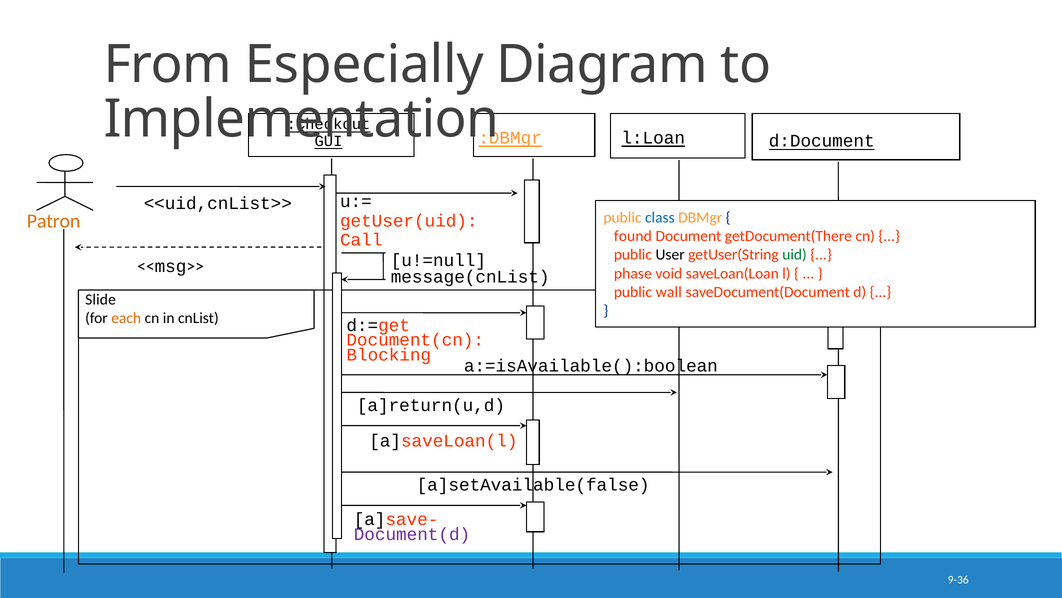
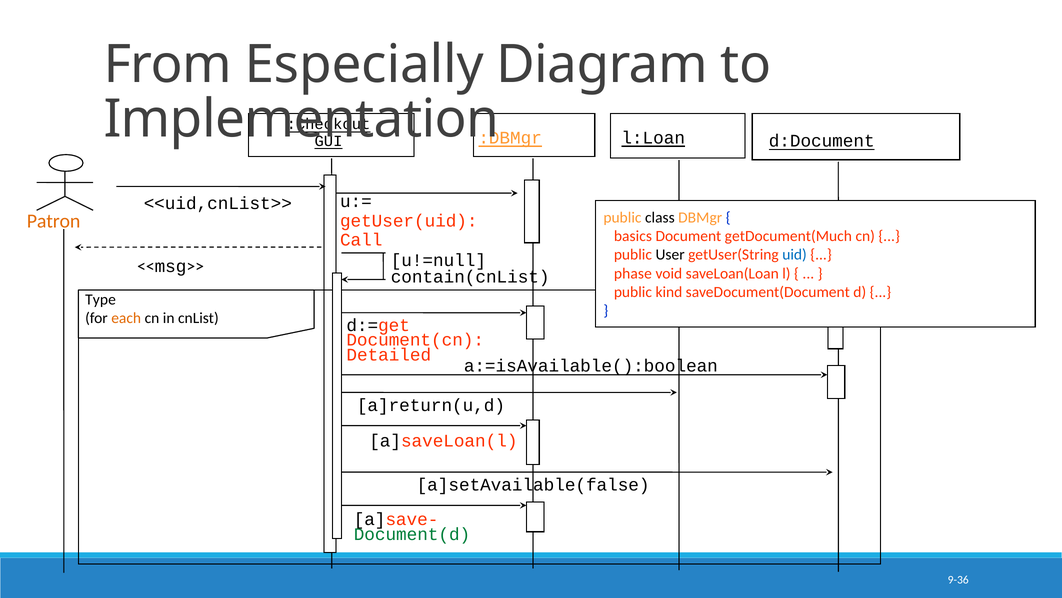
class colour: blue -> black (660, 217)
found: found -> basics (633, 236)
getDocument(There: getDocument(There -> getDocument(Much (788, 236)
uid colour: green -> blue (794, 255)
message(cnList: message(cnList -> contain(cnList (470, 276)
wall: wall -> kind (669, 292)
Slide: Slide -> Type (101, 299)
Blocking: Blocking -> Detailed (389, 355)
Document(d colour: purple -> green (412, 534)
